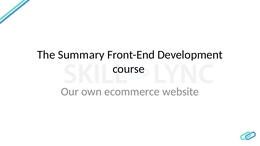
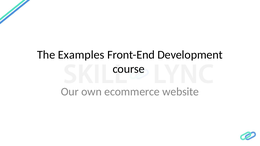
Summary: Summary -> Examples (81, 55)
